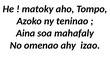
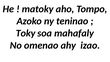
Aina: Aina -> Toky (26, 33)
